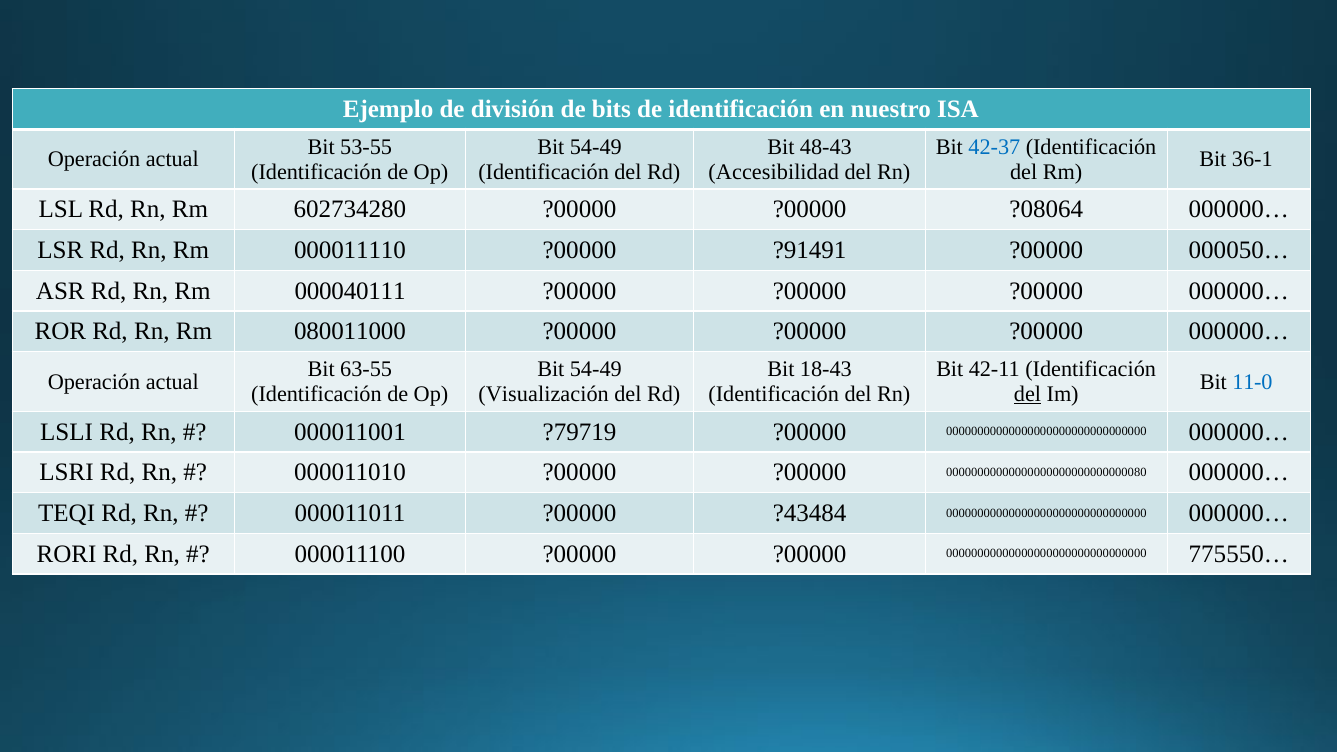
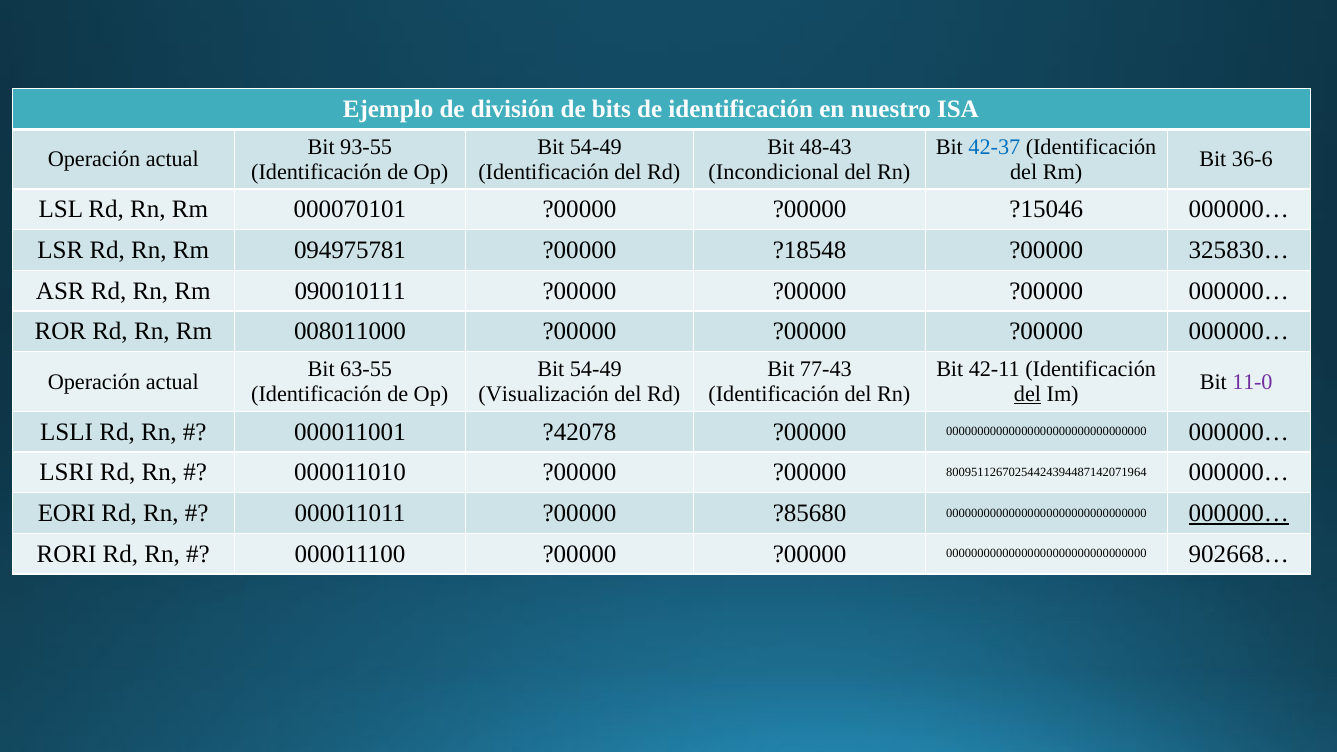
53-55: 53-55 -> 93-55 (366, 147)
36-1: 36-1 -> 36-6 (1252, 159)
Accesibilidad: Accesibilidad -> Incondicional (774, 172)
602734280: 602734280 -> 000070101 (350, 210)
?08064: ?08064 -> ?15046 (1046, 210)
000011110: 000011110 -> 094975781 (350, 250)
?91491: ?91491 -> ?18548 (810, 250)
000050…: 000050… -> 325830… (1239, 250)
000040111: 000040111 -> 090010111 (350, 291)
080011000: 080011000 -> 008011000 (350, 332)
18-43: 18-43 -> 77-43 (826, 369)
11-0 colour: blue -> purple (1252, 382)
?79719: ?79719 -> ?42078 (580, 432)
00000000000000000000000000000080: 00000000000000000000000000000080 -> 80095112670254424394487142071964 (1046, 472)
TEQI: TEQI -> EORI (67, 513)
?43484: ?43484 -> ?85680 (810, 513)
000000… underline: none -> present (1239, 513)
775550…: 775550… -> 902668… (1239, 554)
